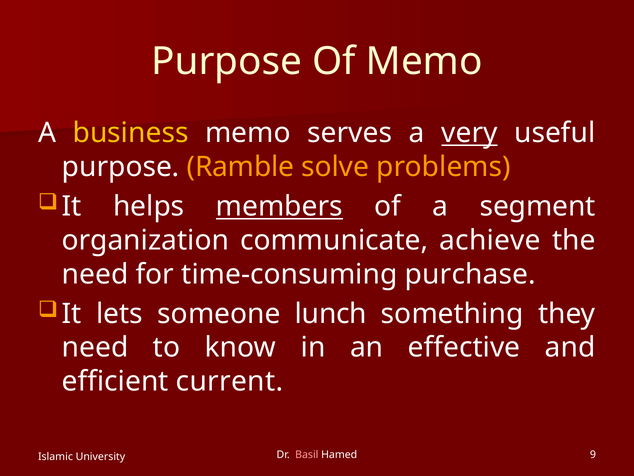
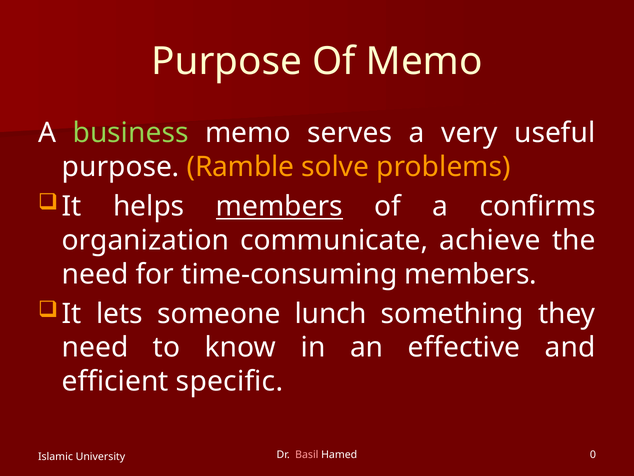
business colour: yellow -> light green (131, 133)
very underline: present -> none (469, 133)
segment: segment -> confirms (538, 206)
time-consuming purchase: purchase -> members (471, 274)
current: current -> specific (230, 381)
9: 9 -> 0 (593, 454)
